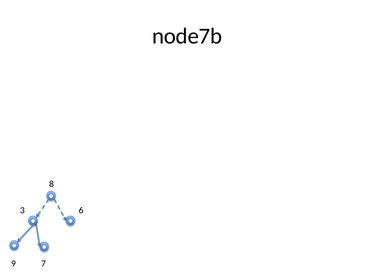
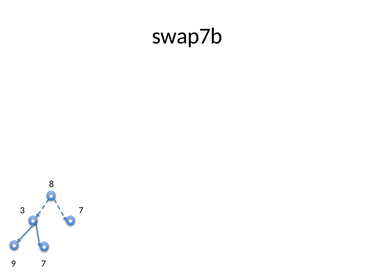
node7b: node7b -> swap7b (187, 36)
3 6: 6 -> 7 (81, 211)
